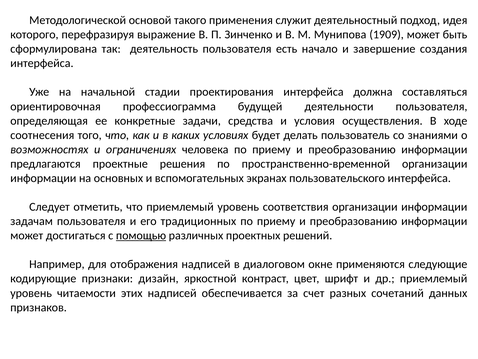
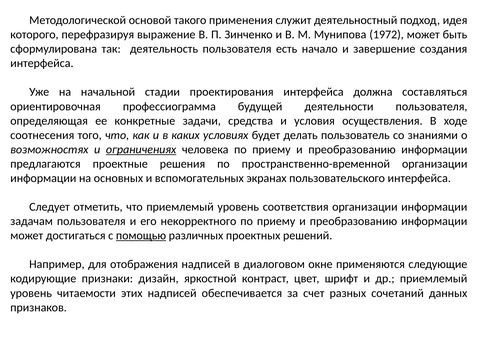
1909: 1909 -> 1972 (387, 35)
ограничениях underline: none -> present (141, 149)
традиционных: традиционных -> некорректного (198, 221)
